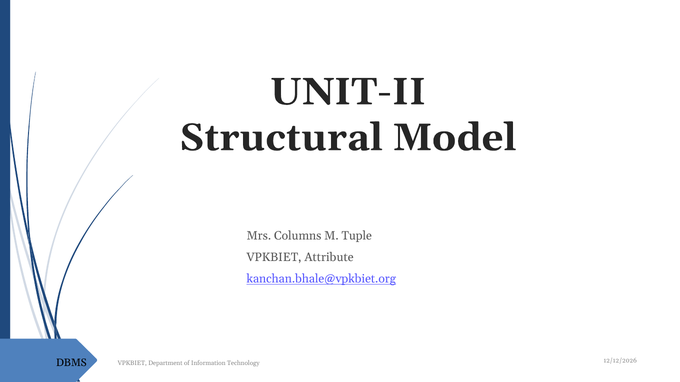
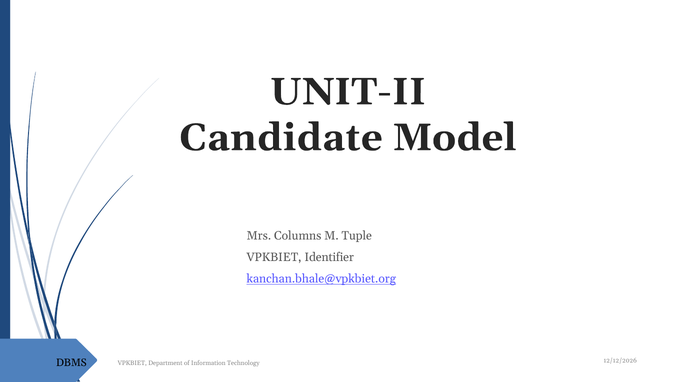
Structural: Structural -> Candidate (281, 138)
Attribute: Attribute -> Identifier (329, 258)
